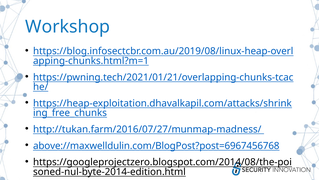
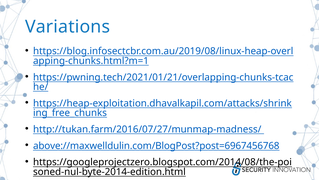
Workshop: Workshop -> Variations (68, 27)
